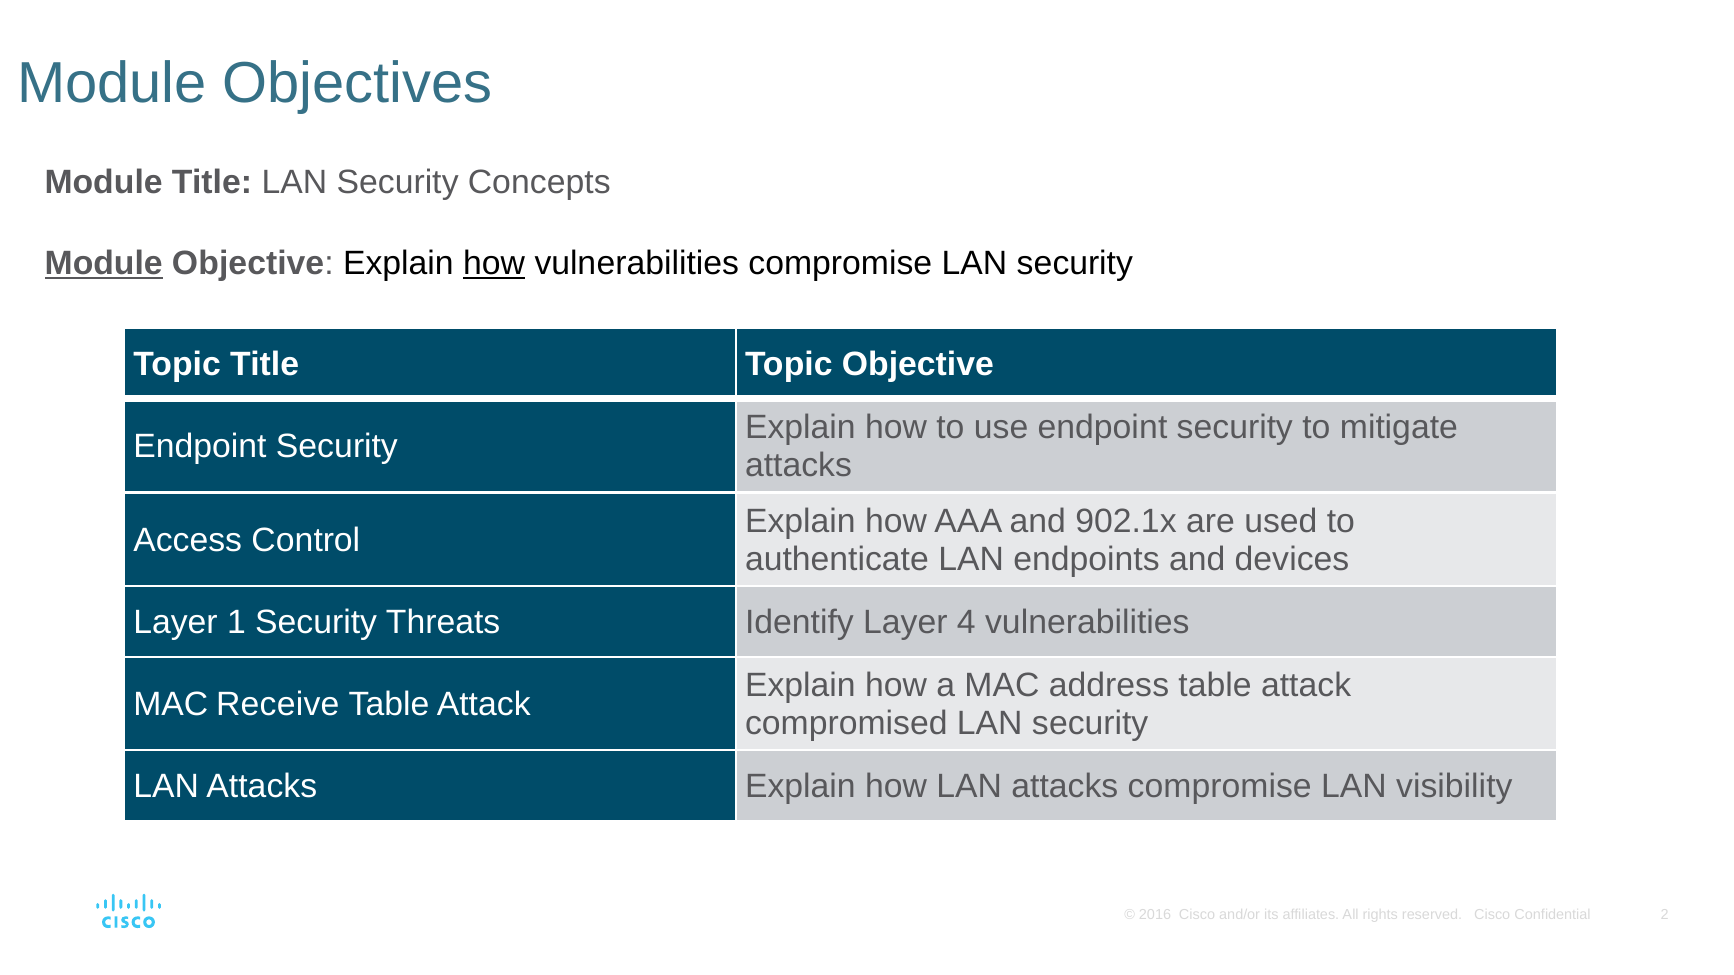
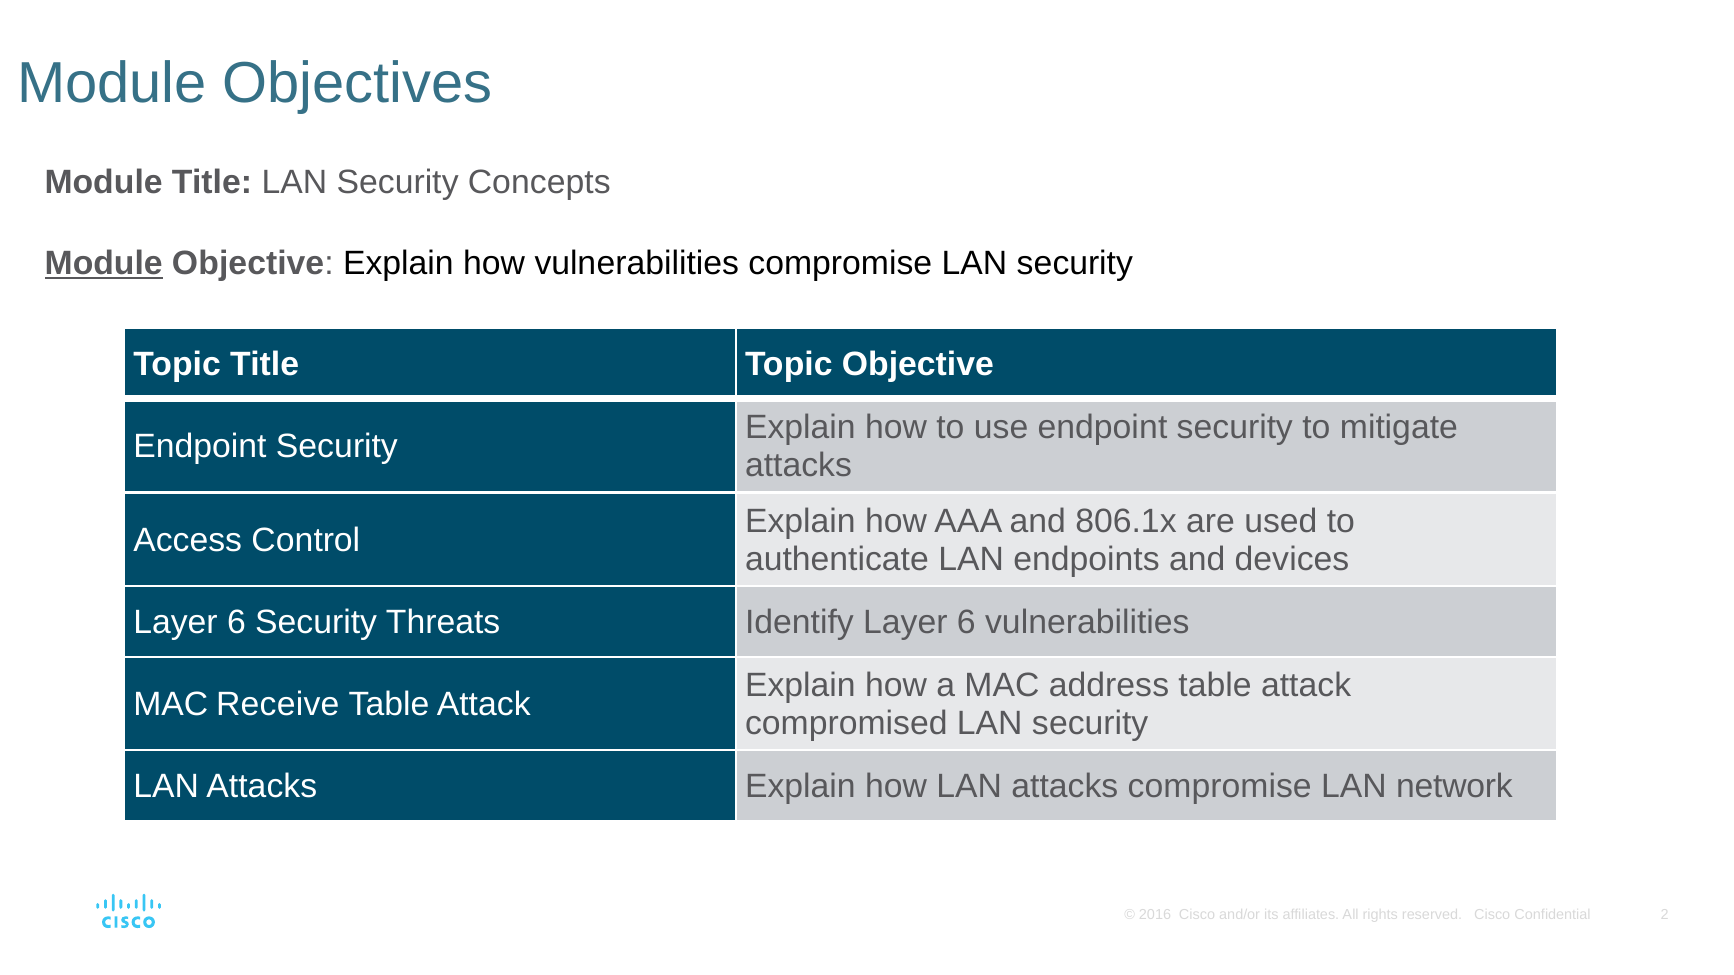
how underline: present -> none (494, 264)
902.1x: 902.1x -> 806.1x (1126, 521)
1: 1 -> 6 (237, 622)
Identify Layer 4: 4 -> 6 (966, 622)
visibility: visibility -> network (1454, 786)
